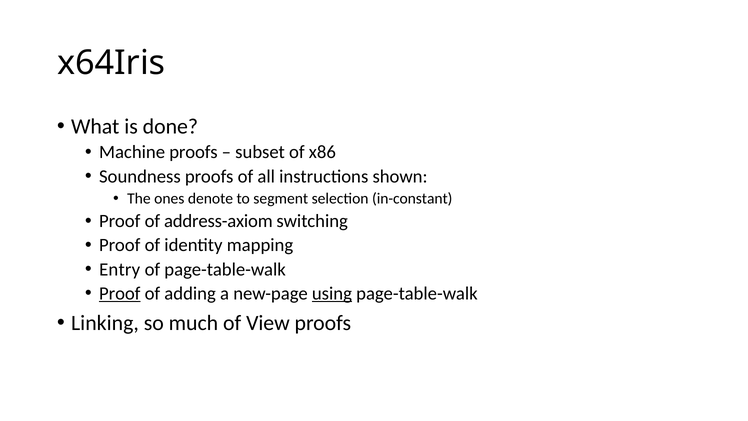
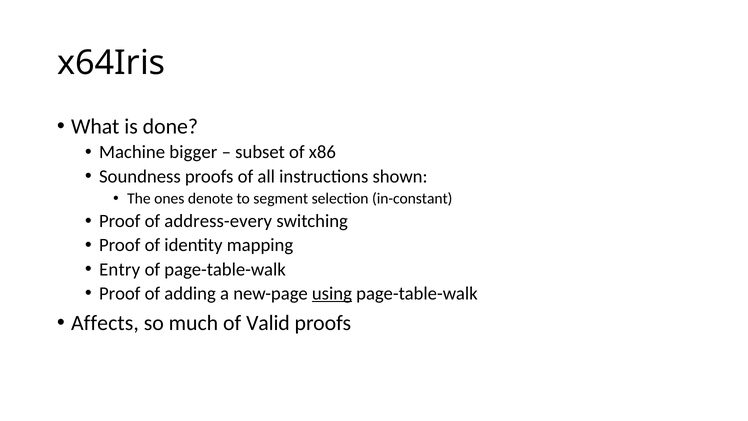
Machine proofs: proofs -> bigger (193, 152)
address-axiom: address-axiom -> address-every (218, 221)
Proof underline: present -> none (120, 293)
Linking: Linking -> Affects (105, 323)
View: View -> Valid (268, 323)
